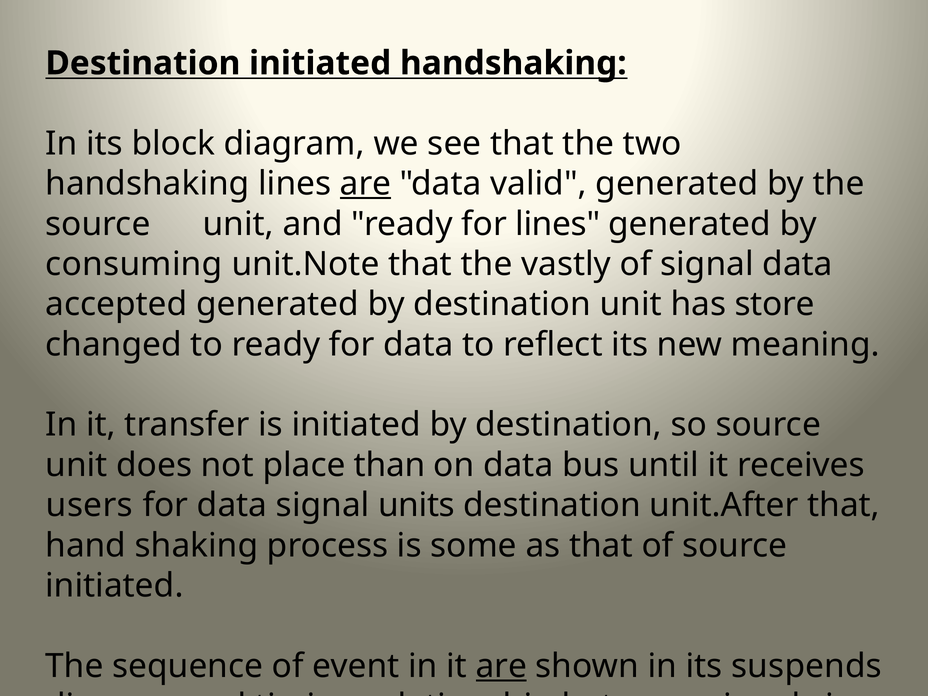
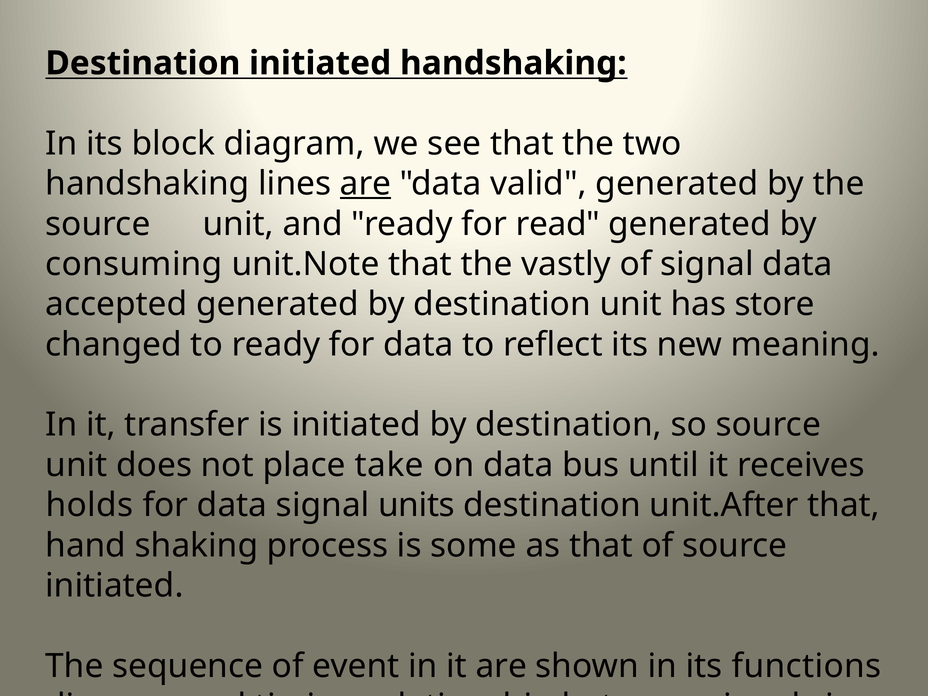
for lines: lines -> read (558, 224)
than: than -> take (389, 465)
users: users -> holds (89, 505)
are underline: present -> none (501, 666)
suspends: suspends -> functions (807, 666)
